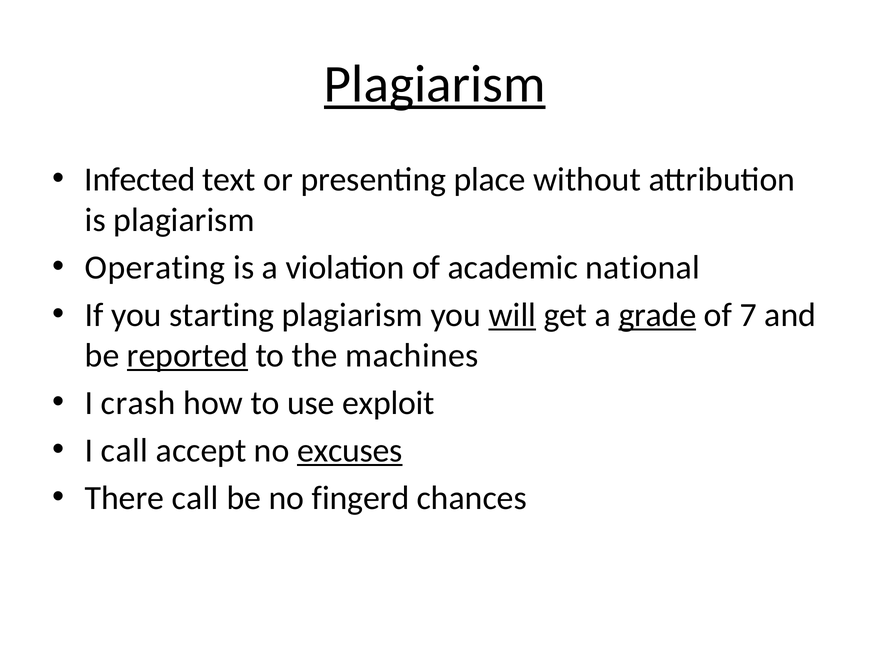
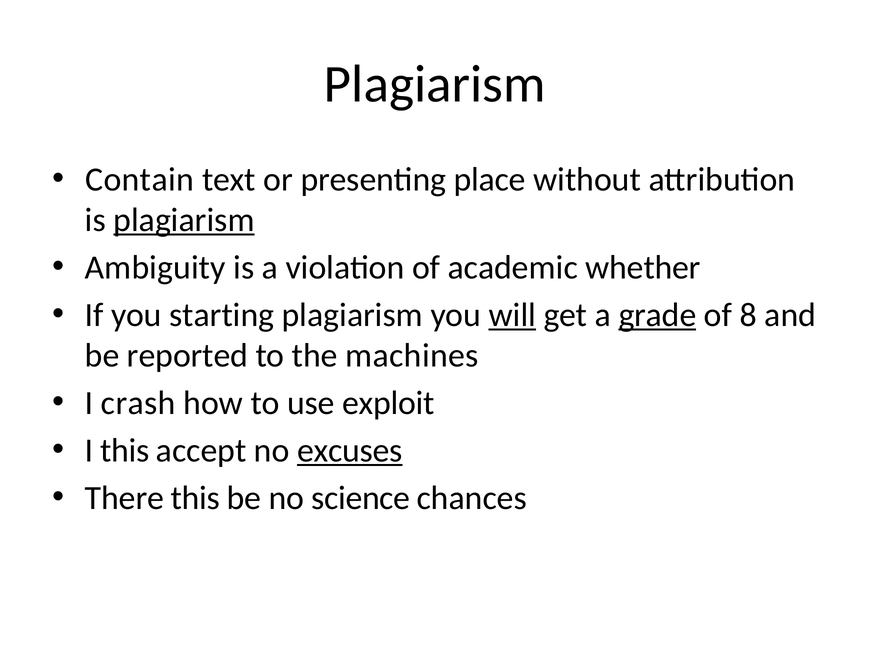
Plagiarism underline: present -> none (435, 84)
Infected: Infected -> Contain (140, 179)
plagiarism underline: none -> present (184, 220)
Operating: Operating -> Ambiguity (155, 267)
national: national -> whether (643, 267)
7: 7 -> 8 (748, 315)
reported underline: present -> none (188, 355)
I call: call -> this (125, 450)
There call: call -> this (195, 498)
fingerd: fingerd -> science (361, 498)
